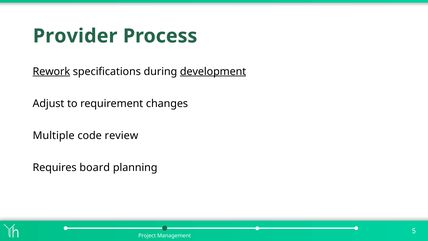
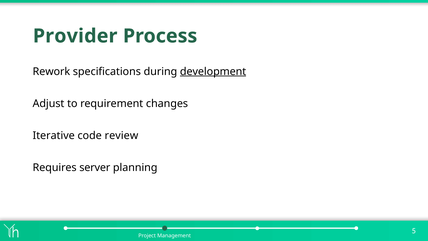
Rework underline: present -> none (51, 71)
Multiple: Multiple -> Iterative (54, 135)
board: board -> server (95, 167)
